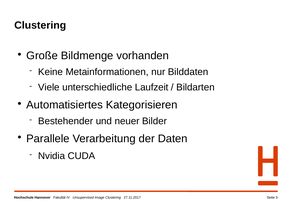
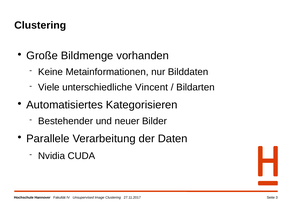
Laufzeit: Laufzeit -> Vincent (152, 88)
